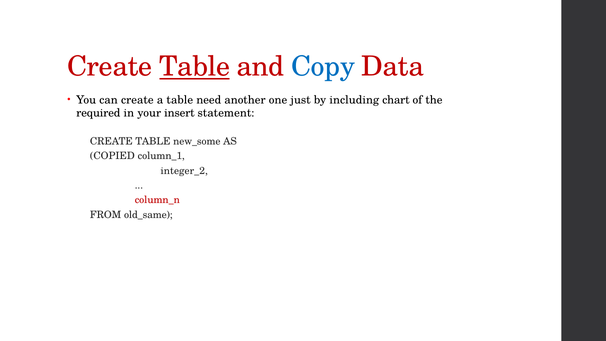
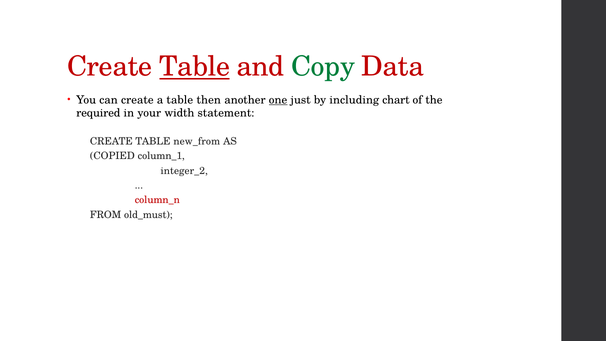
Copy colour: blue -> green (323, 67)
need: need -> then (209, 100)
one underline: none -> present (278, 100)
insert: insert -> width (179, 113)
new_some: new_some -> new_from (197, 141)
old_same: old_same -> old_must (148, 215)
